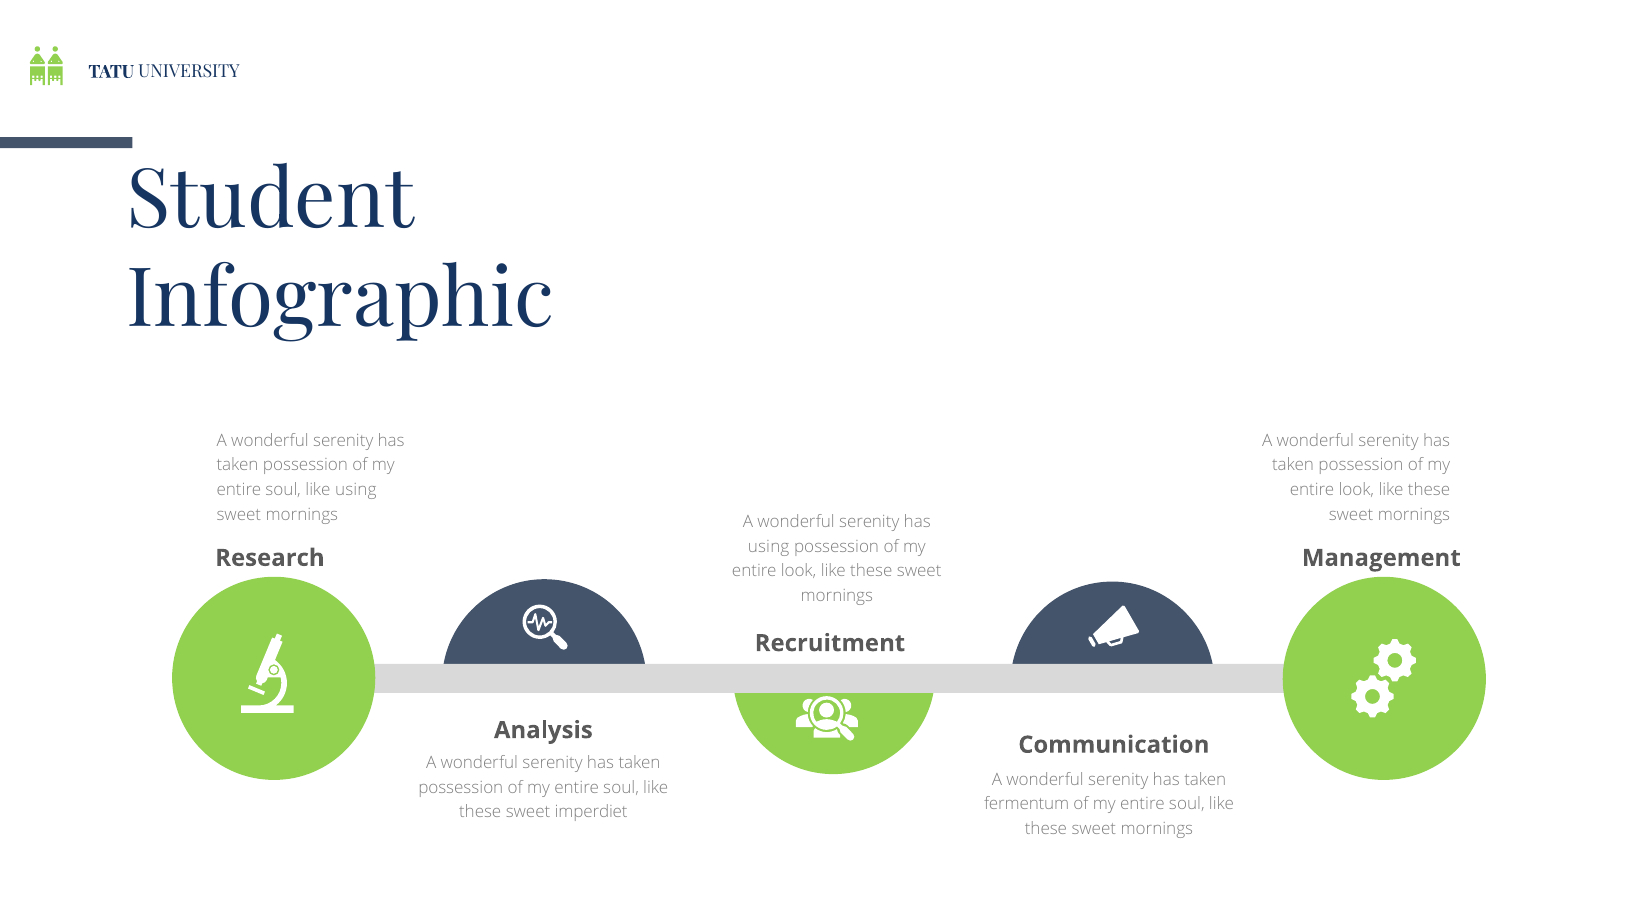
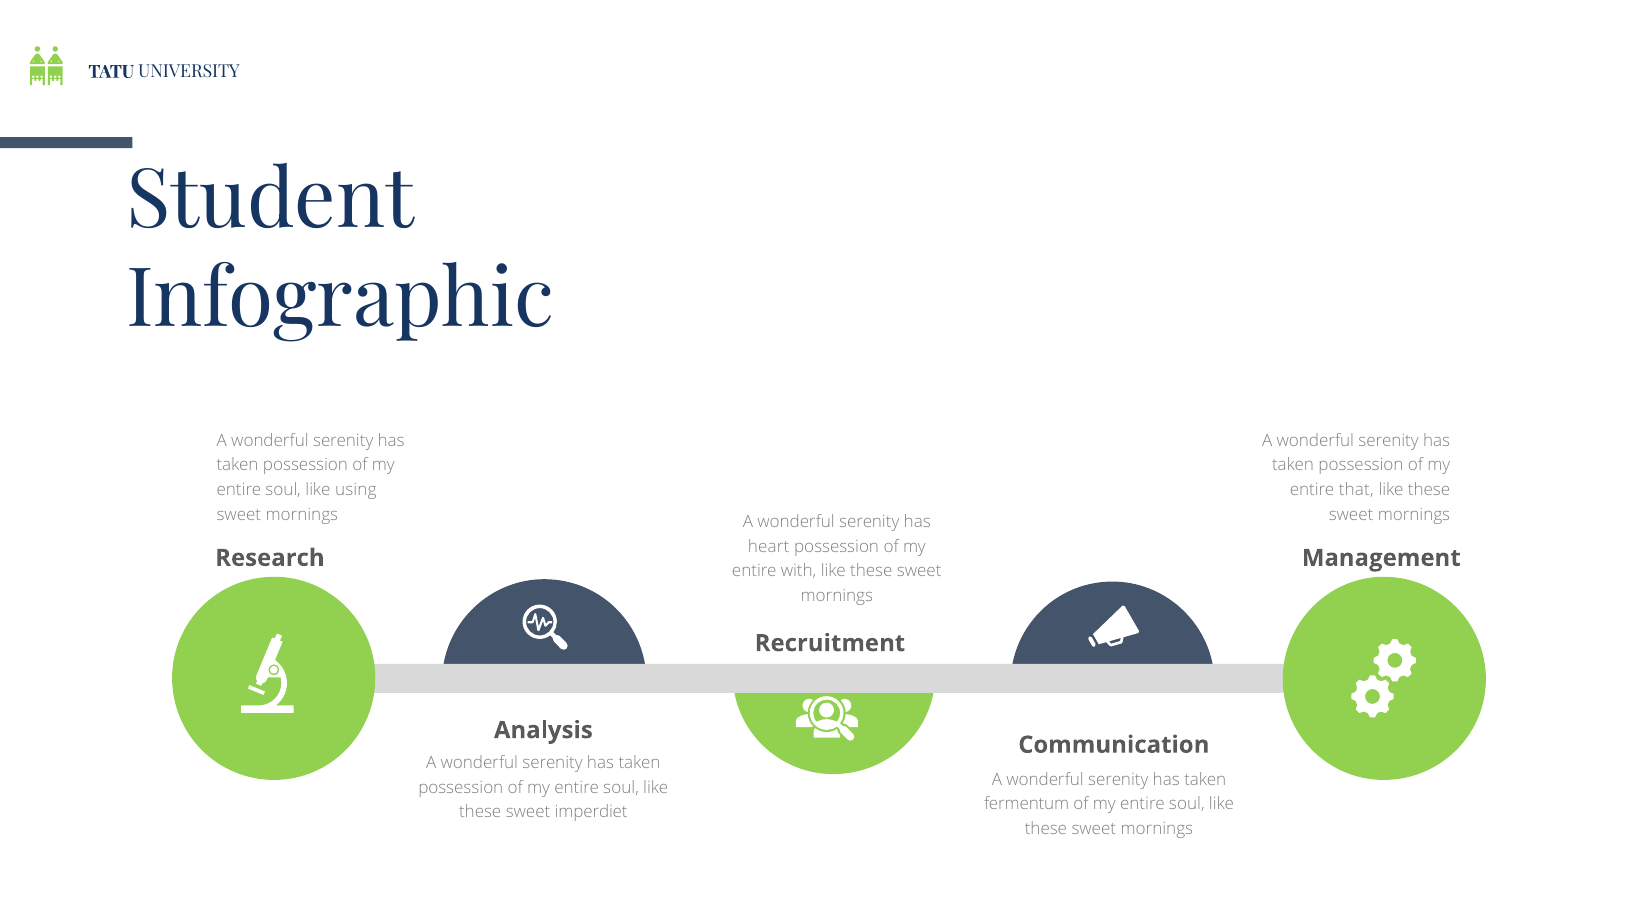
look: look -> that (1356, 490)
using: using -> heart (769, 546)
look: look -> with (799, 571)
